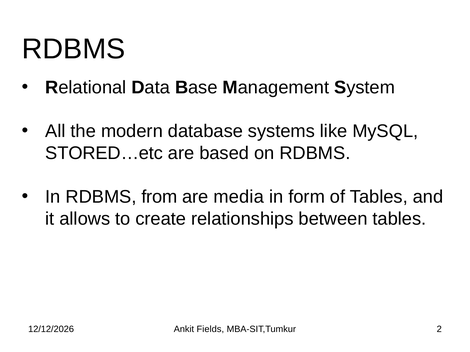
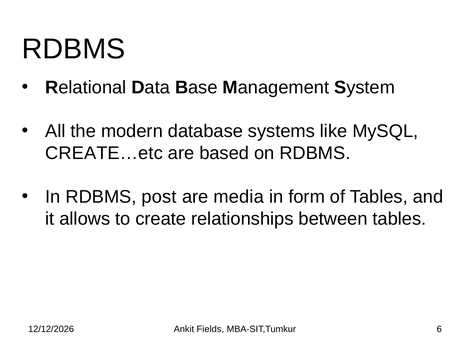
STORED…etc: STORED…etc -> CREATE…etc (104, 153)
from: from -> post (159, 197)
2: 2 -> 6 (439, 329)
